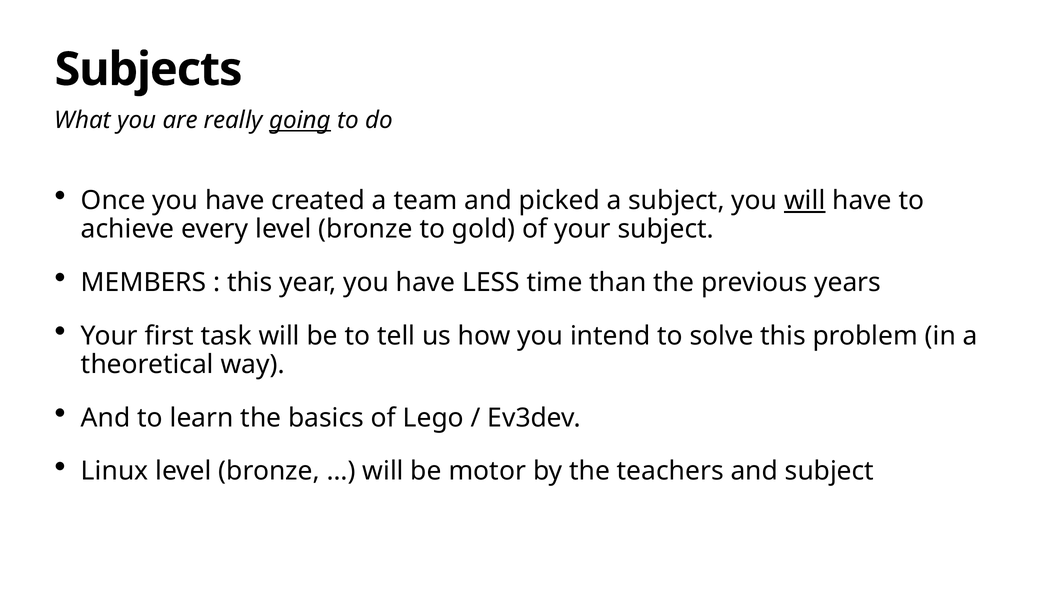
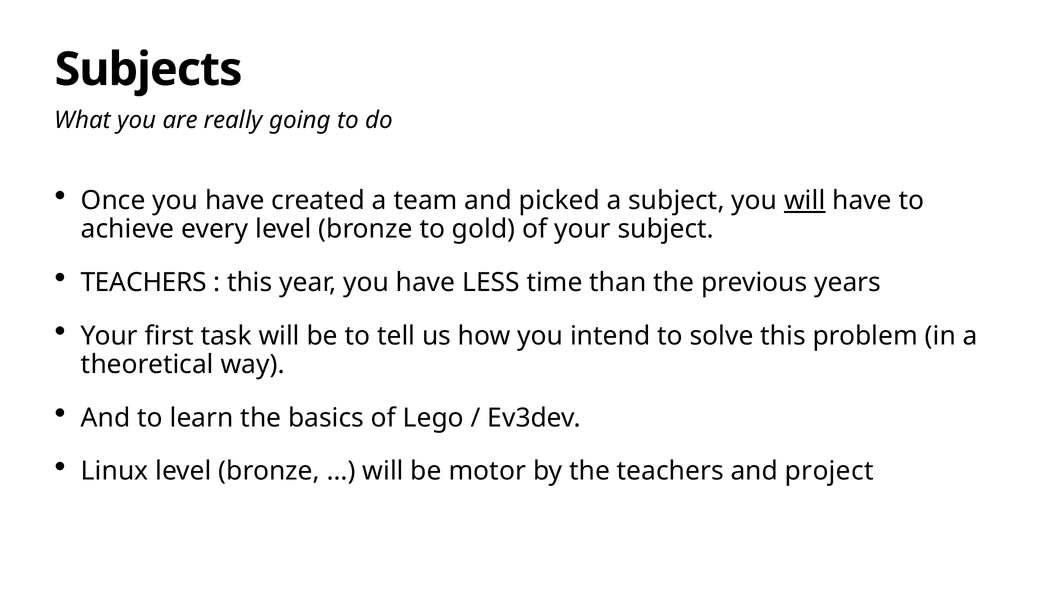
going underline: present -> none (300, 120)
MEMBERS: MEMBERS -> TEACHERS (144, 283)
and subject: subject -> project (829, 471)
